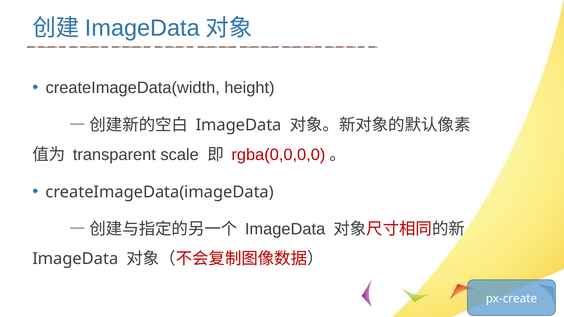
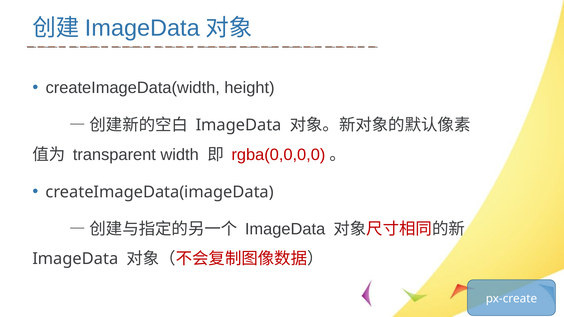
scale: scale -> width (180, 155)
